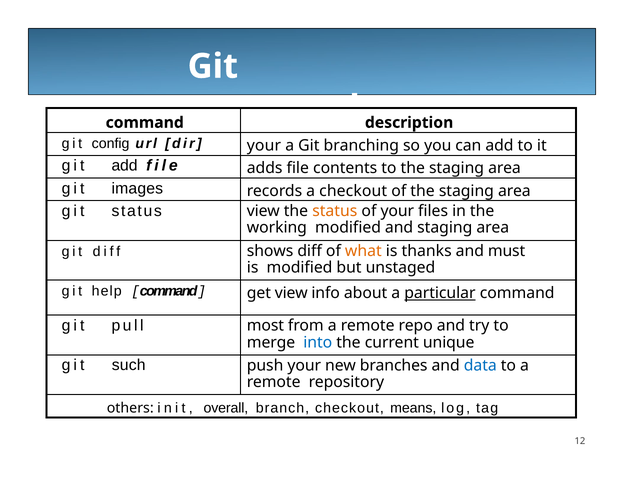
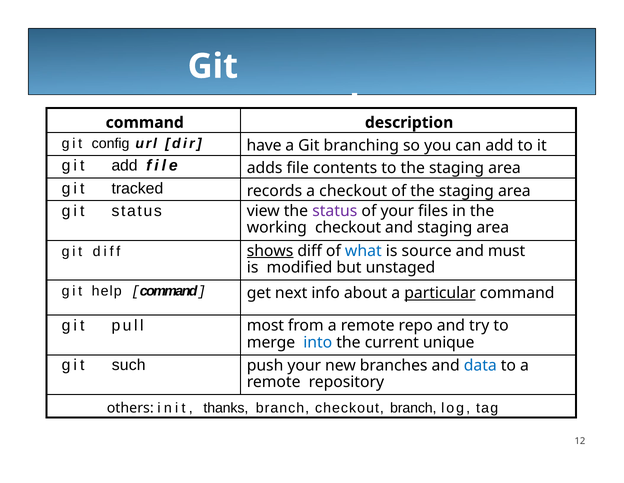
dir your: your -> have (264, 145)
images: images -> tracked (137, 188)
status colour: orange -> purple (335, 211)
working modified: modified -> checkout (348, 227)
shows underline: none -> present (270, 250)
what colour: orange -> blue (363, 250)
thanks: thanks -> source (427, 250)
get view: view -> next (291, 293)
overall: overall -> thanks (226, 407)
checkout means: means -> branch (413, 407)
